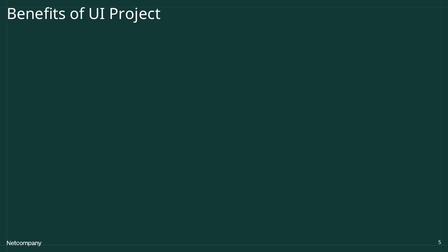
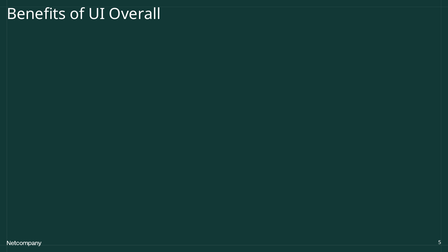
Project: Project -> Overall (135, 14)
